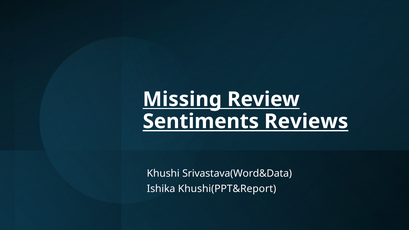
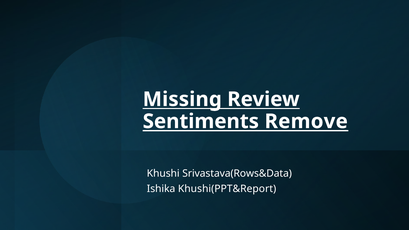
Reviews: Reviews -> Remove (306, 121)
Srivastava(Word&Data: Srivastava(Word&Data -> Srivastava(Rows&Data (237, 173)
